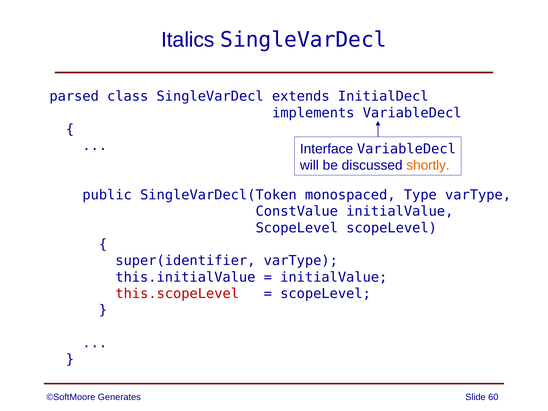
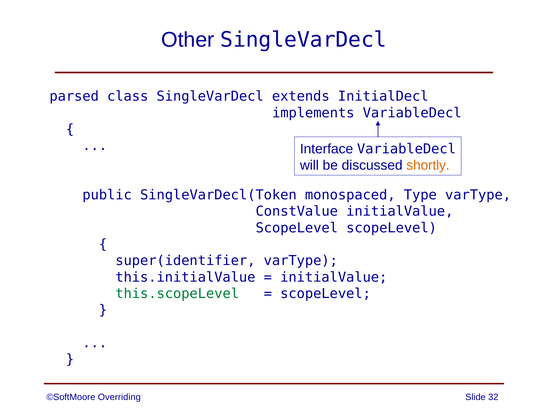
Italics: Italics -> Other (188, 40)
this.scopeLevel colour: red -> green (177, 294)
Generates: Generates -> Overriding (119, 397)
60: 60 -> 32 (493, 397)
